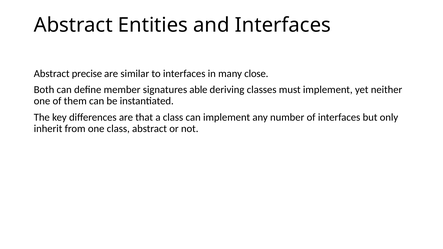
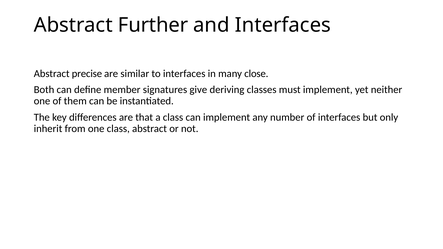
Entities: Entities -> Further (153, 25)
able: able -> give (198, 90)
